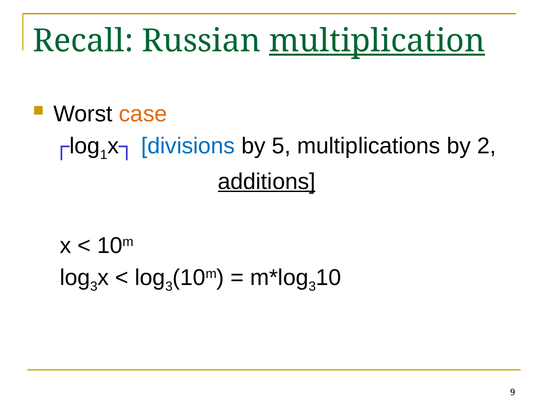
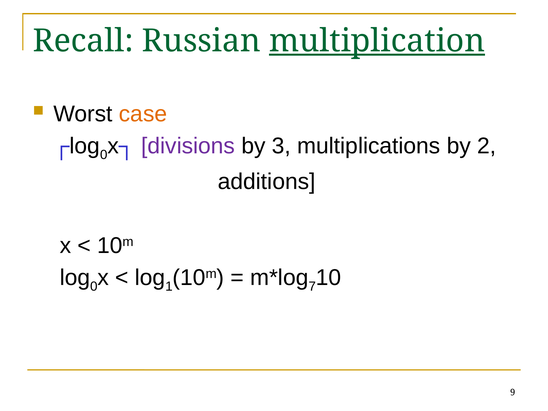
1: 1 -> 0 (104, 155)
divisions colour: blue -> purple (188, 146)
5: 5 -> 3 (281, 146)
additions underline: present -> none (267, 182)
3: 3 -> 0 (94, 286)
3: 3 -> 1 (169, 286)
3: 3 -> 7 (312, 286)
